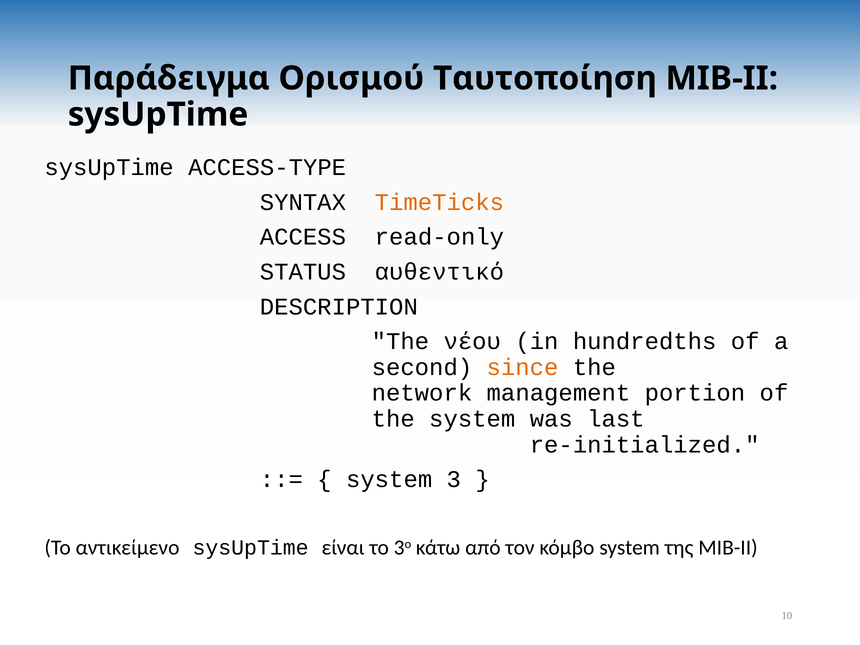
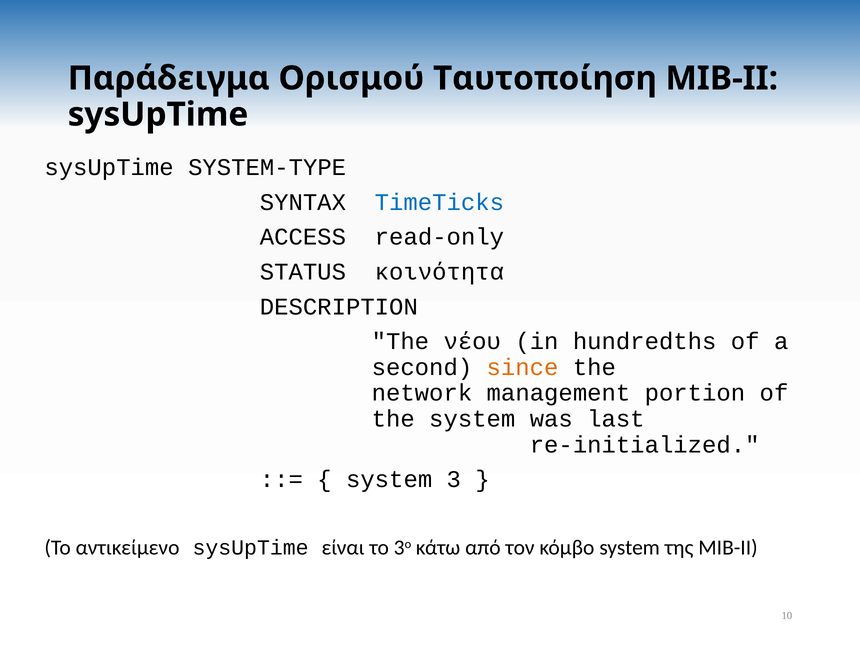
ACCESS-TYPE: ACCESS-TYPE -> SYSTEM-TYPE (267, 168)
TimeTicks colour: orange -> blue (439, 202)
αυθεντικό: αυθεντικό -> κοινότητα (439, 272)
